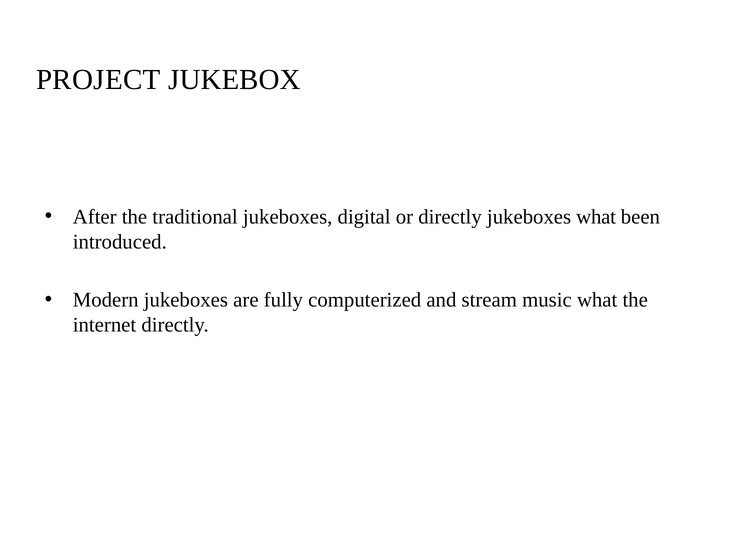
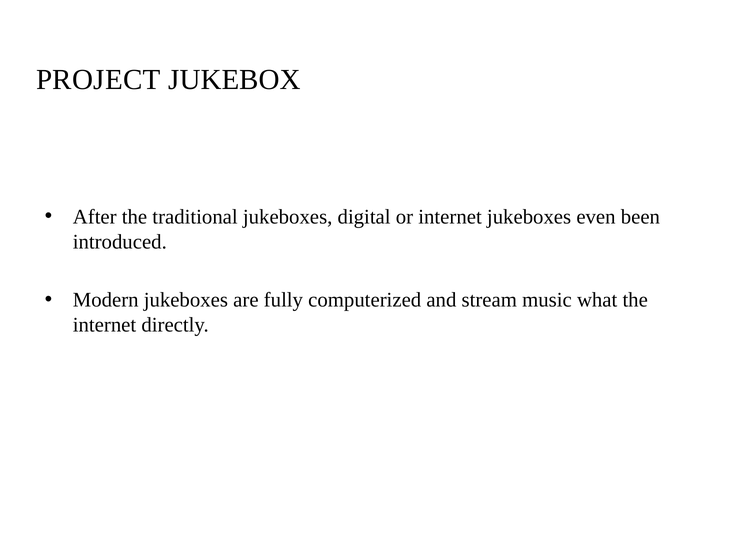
or directly: directly -> internet (450, 217)
jukeboxes what: what -> even (596, 217)
